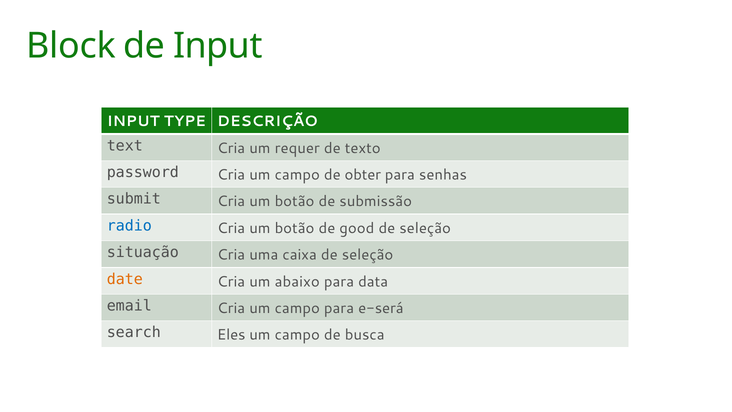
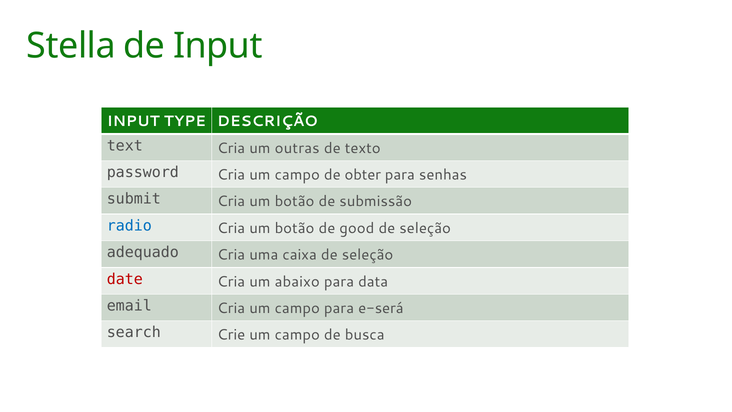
Block: Block -> Stella (71, 46)
requer: requer -> outras (297, 148)
situação: situação -> adequado (143, 252)
date colour: orange -> red (125, 279)
Eles: Eles -> Crie (231, 335)
